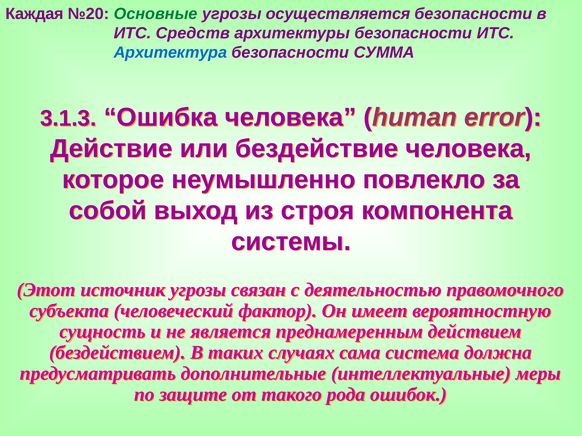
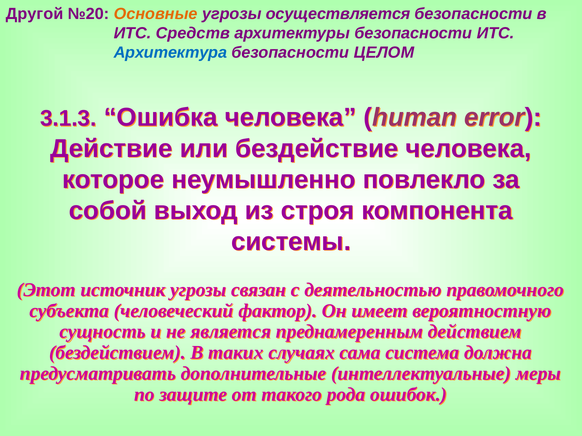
Каждая: Каждая -> Другой (34, 14)
Основные colour: green -> orange (156, 14)
СУММА: СУММА -> ЦЕЛОМ (384, 53)
